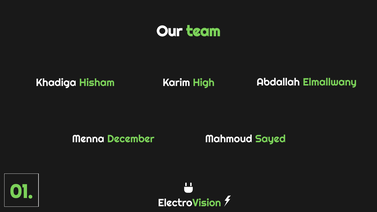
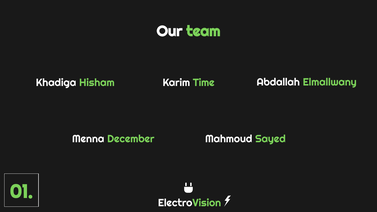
High: High -> Time (204, 83)
